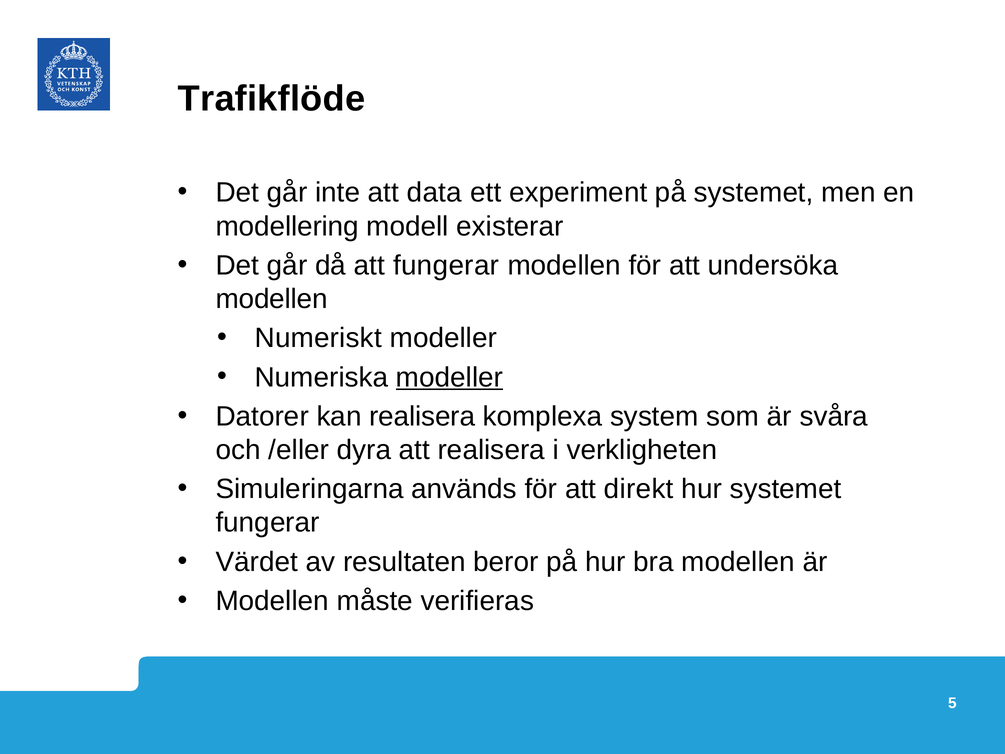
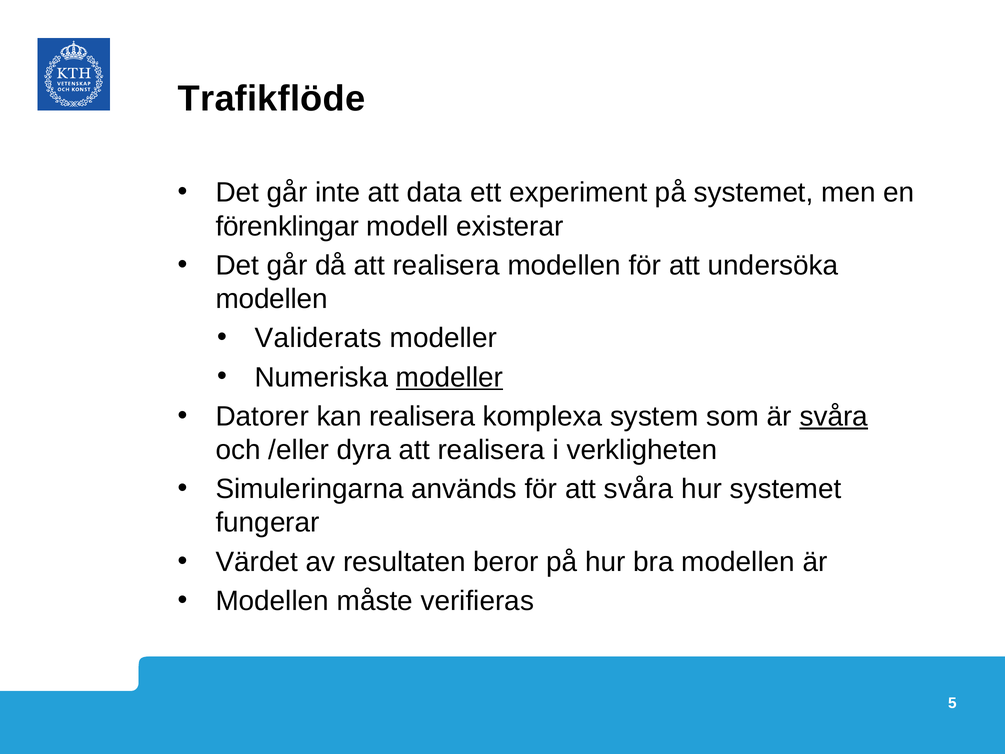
modellering: modellering -> förenklingar (287, 226)
då att fungerar: fungerar -> realisera (446, 265)
Numeriskt: Numeriskt -> Validerats (318, 338)
svåra underline: none -> present (834, 416)
att direkt: direkt -> svåra (639, 489)
